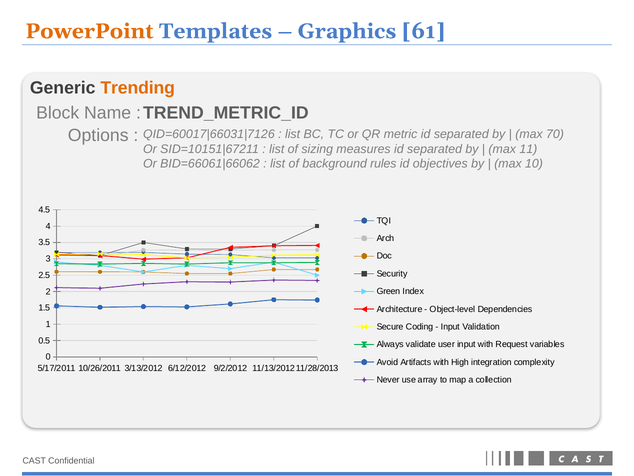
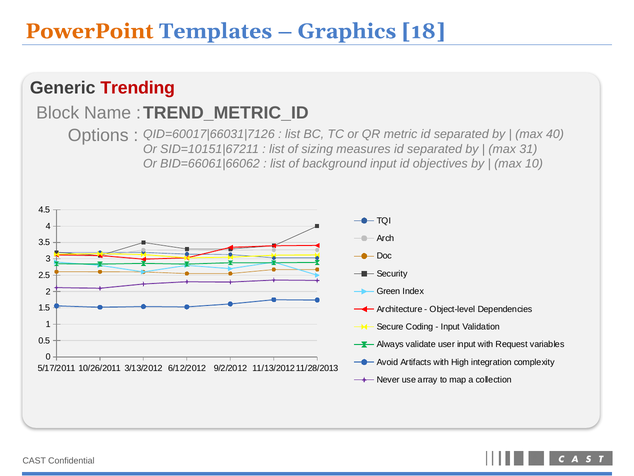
61: 61 -> 18 (424, 31)
Trending colour: orange -> red (138, 88)
70: 70 -> 40 (555, 134)
11: 11 -> 31 (528, 149)
background rules: rules -> input (383, 164)
